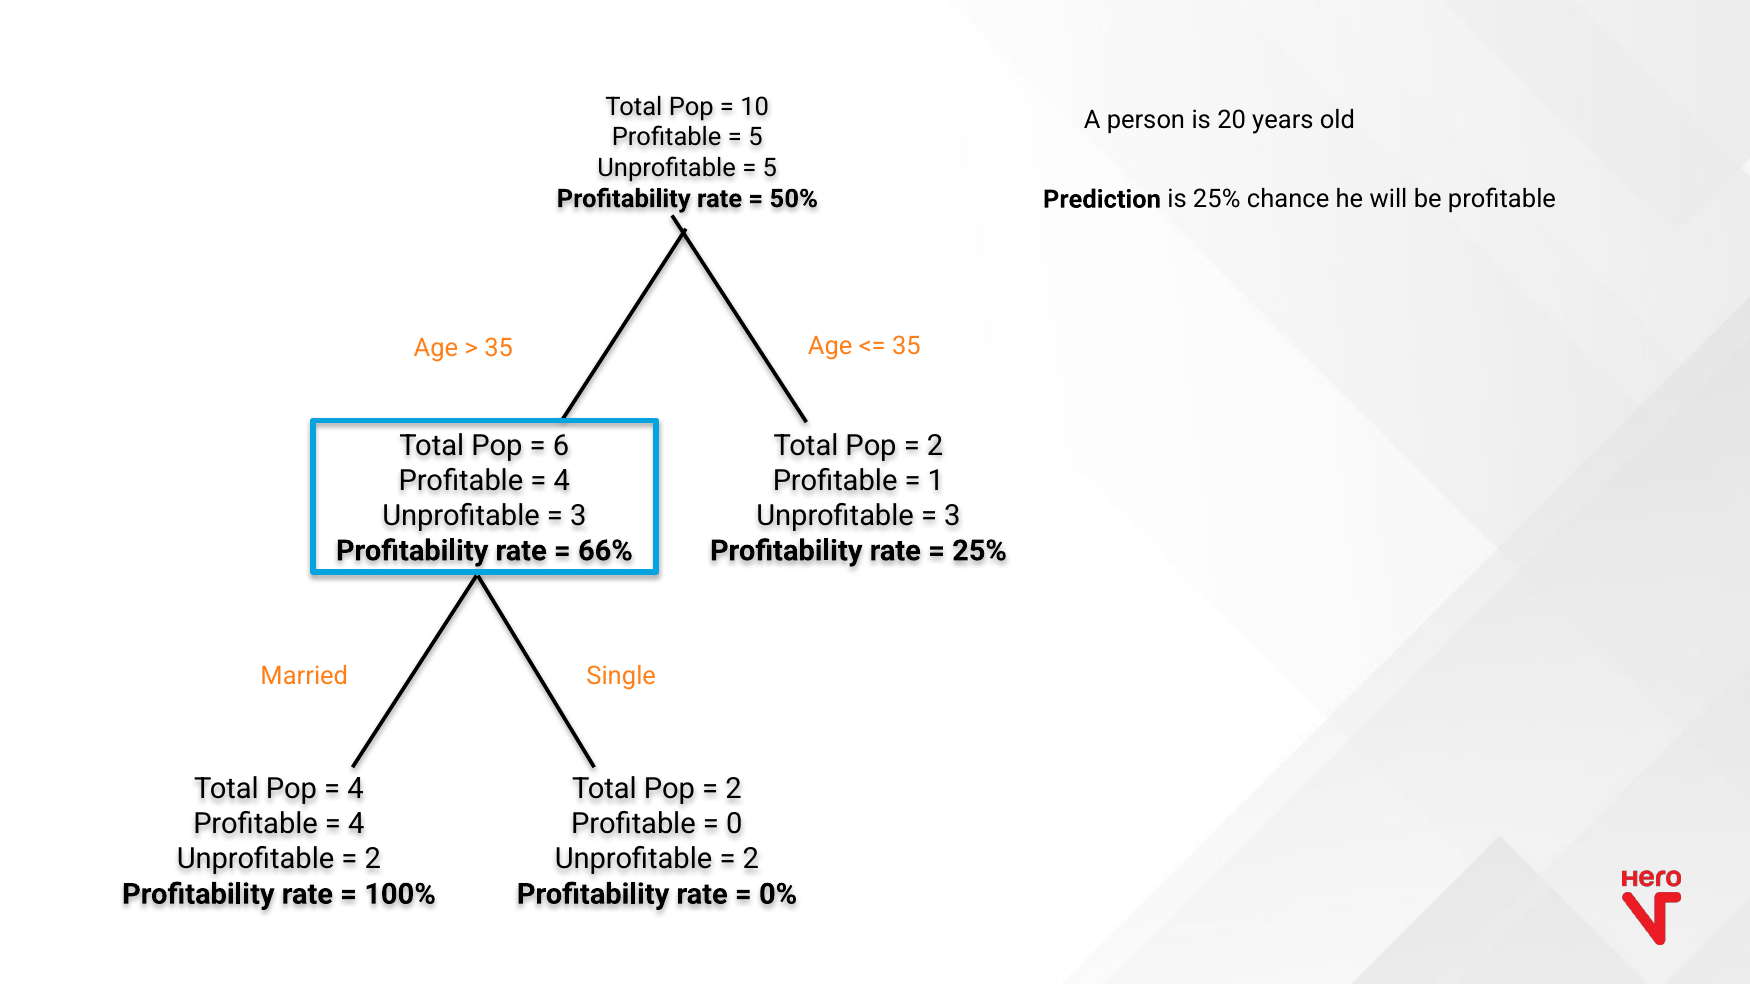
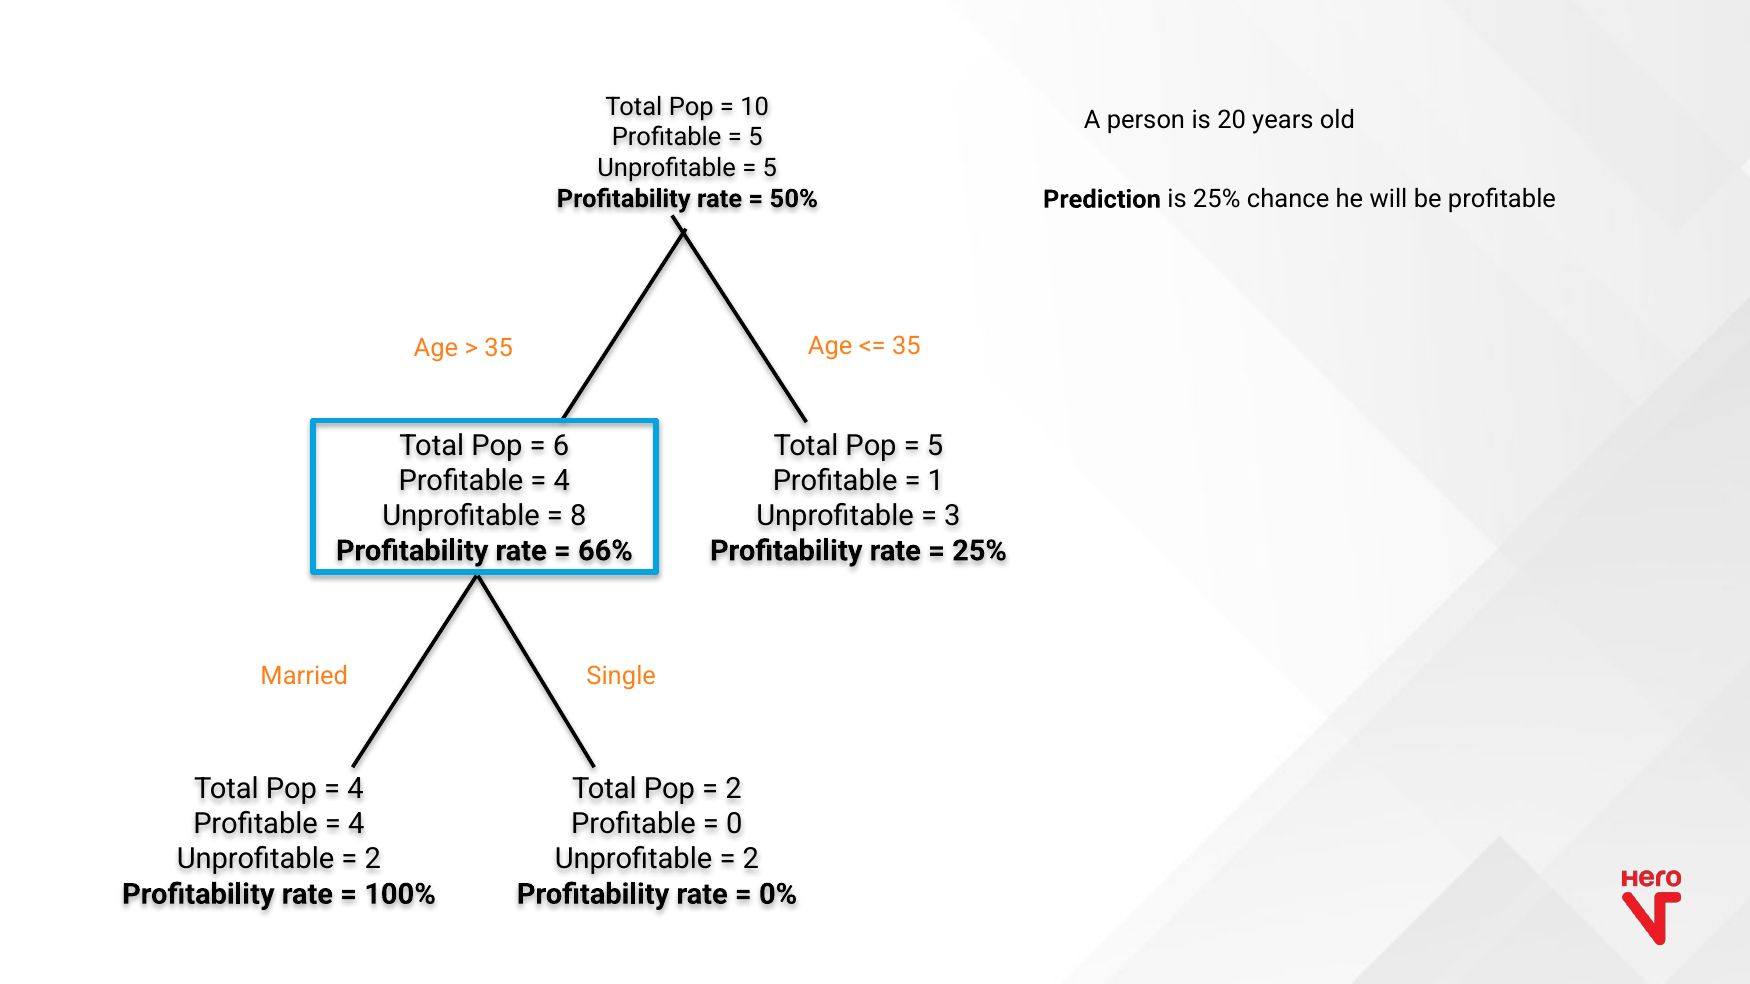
2: 2 -> 5 (935, 446)
3: 3 -> 8 (578, 516)
